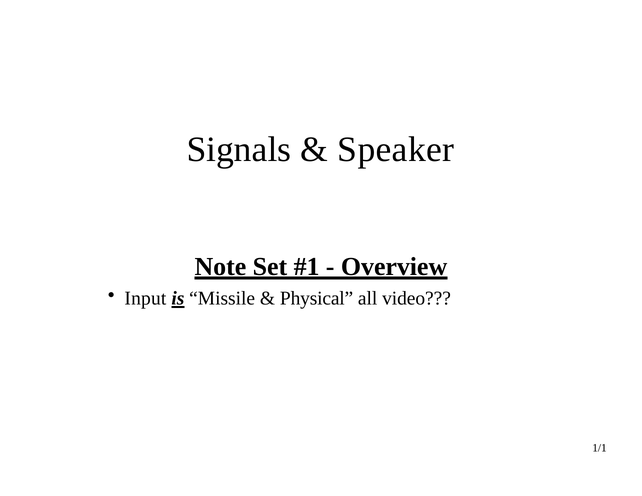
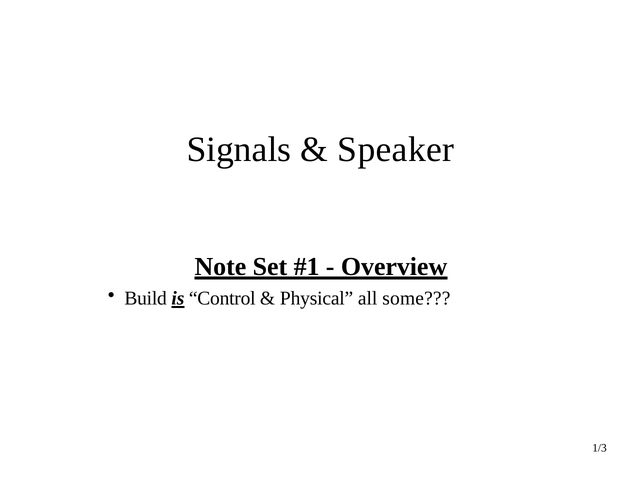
Input: Input -> Build (146, 298)
Missile: Missile -> Control (222, 298)
video: video -> some (416, 298)
1/1: 1/1 -> 1/3 (600, 448)
